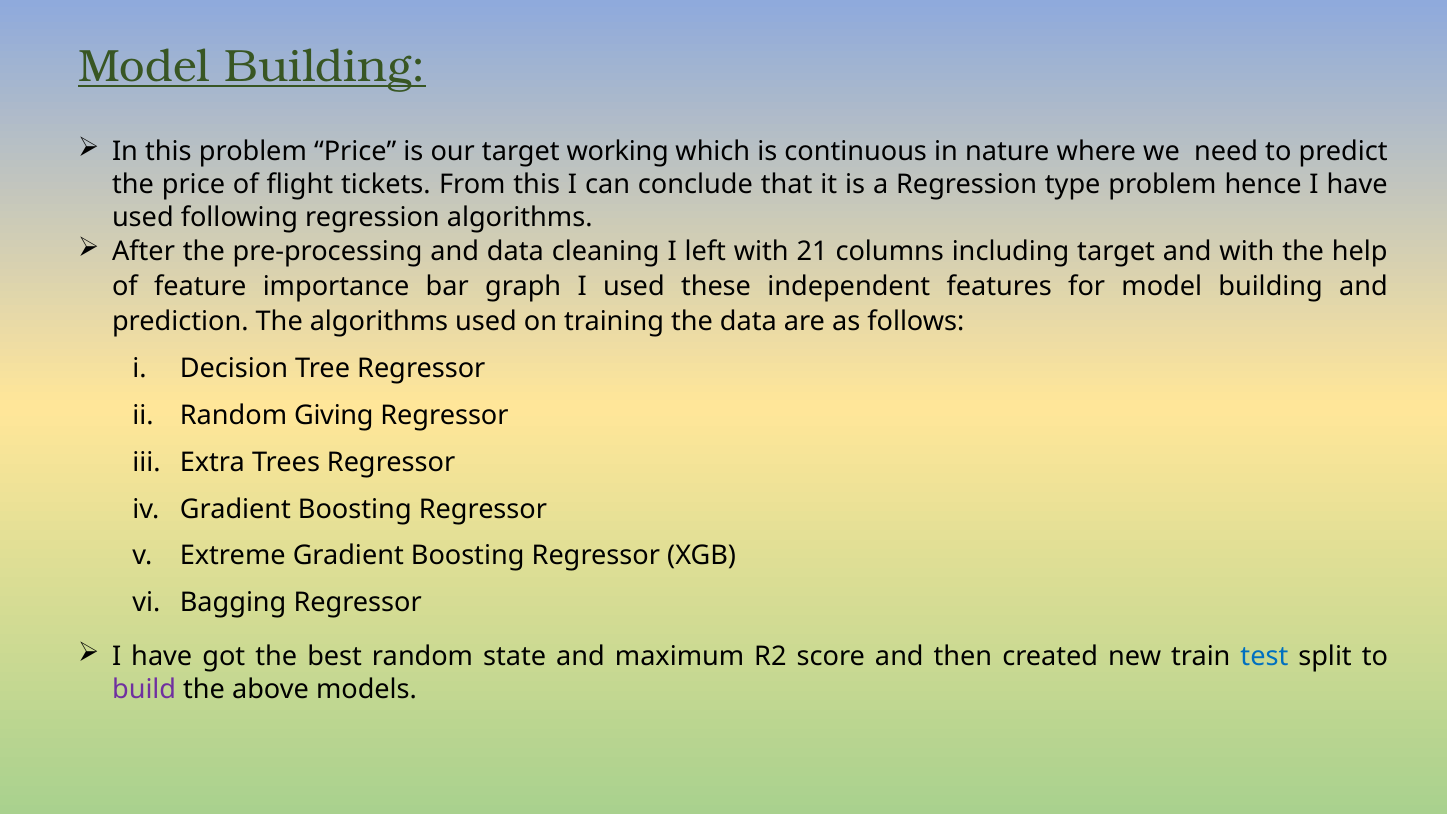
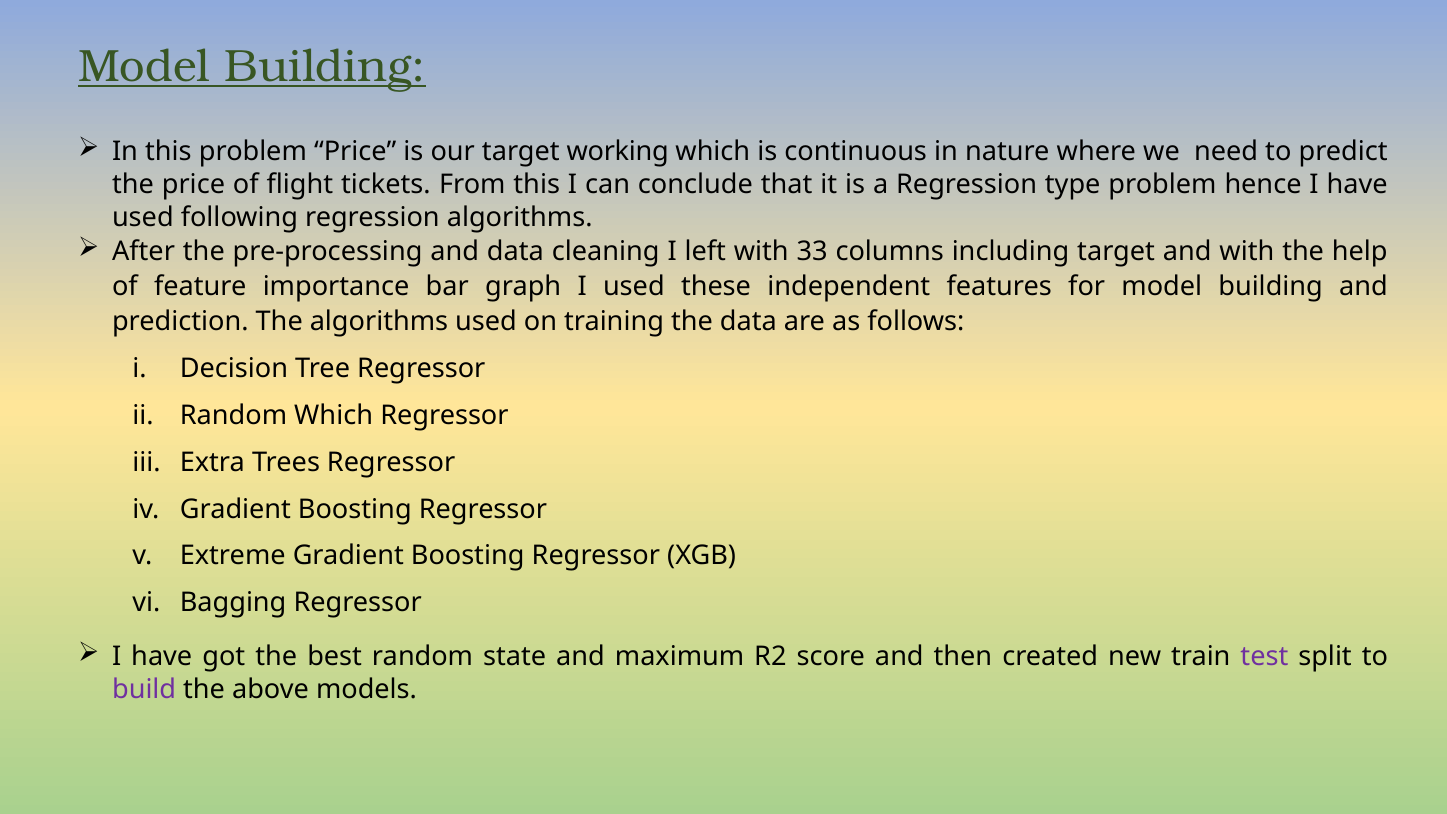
21: 21 -> 33 (812, 252)
Random Giving: Giving -> Which (334, 415)
test colour: blue -> purple (1264, 657)
